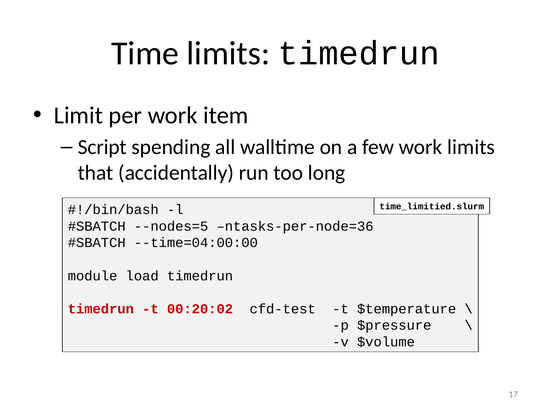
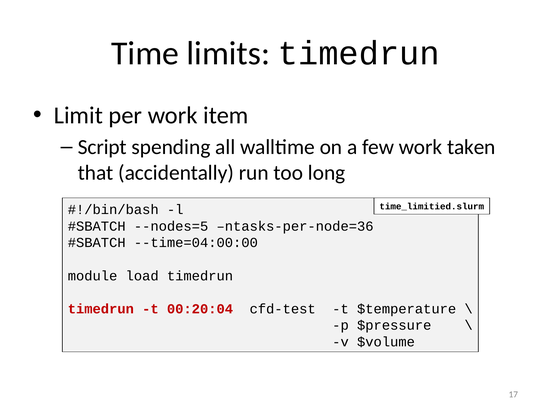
work limits: limits -> taken (471, 147)
00:20:02: 00:20:02 -> 00:20:04 (200, 309)
